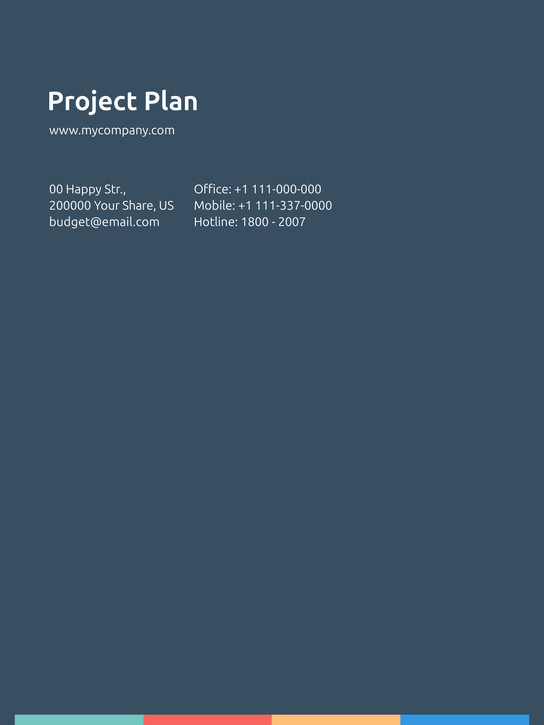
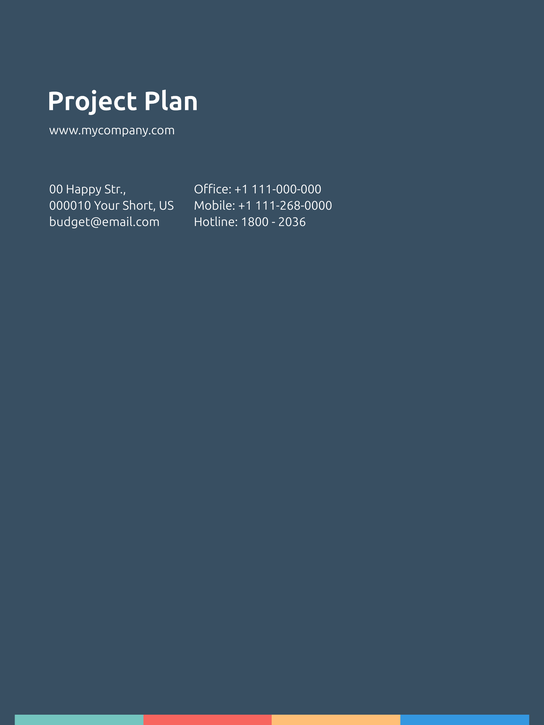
200000: 200000 -> 000010 (70, 206)
Share: Share -> Short (139, 206)
111-337-0000: 111-337-0000 -> 111-268-0000 (294, 206)
2007: 2007 -> 2036 (292, 222)
